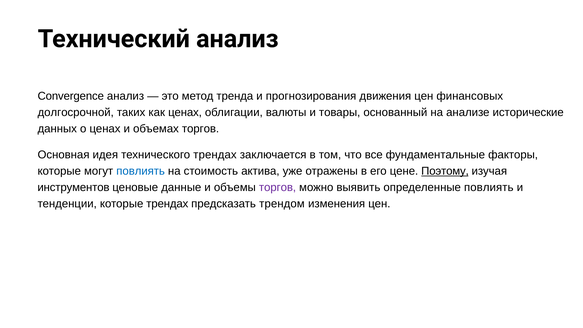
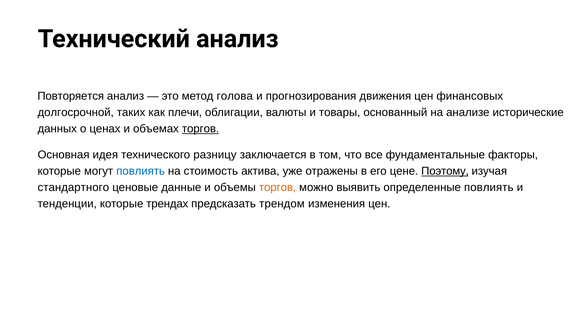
Convergence: Convergence -> Повторяется (71, 96)
тренда: тренда -> голова (235, 96)
как ценах: ценах -> плечи (185, 112)
торгов underline: none -> present (201, 129)
технического трендах: трендах -> разницу (215, 155)
инструментов: инструментов -> стандартного (73, 187)
торгов colour: purple -> orange (277, 187)
